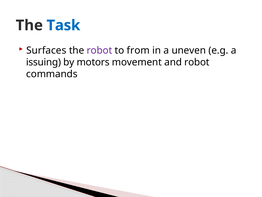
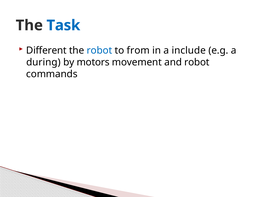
Surfaces: Surfaces -> Different (46, 50)
robot colour: purple -> blue (99, 50)
uneven: uneven -> include (189, 50)
issuing: issuing -> during (43, 62)
